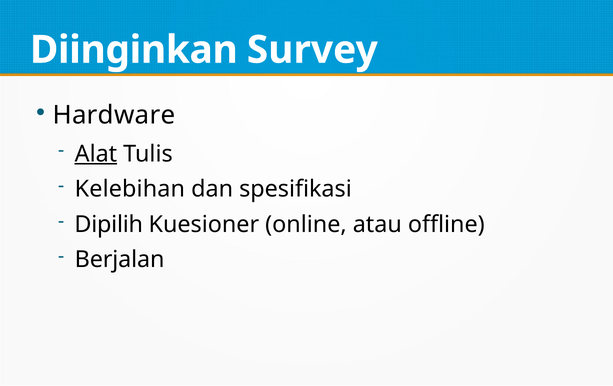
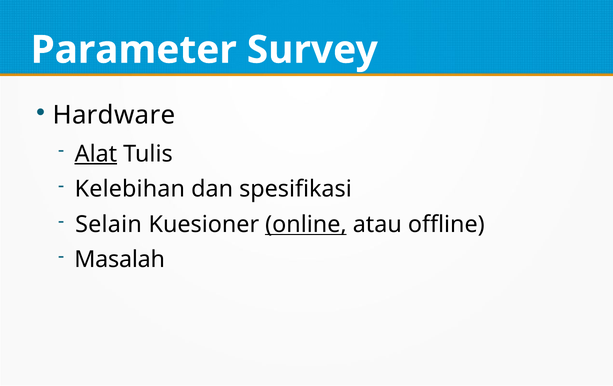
Diinginkan: Diinginkan -> Parameter (134, 50)
Dipilih: Dipilih -> Selain (109, 225)
online underline: none -> present (306, 225)
Berjalan: Berjalan -> Masalah (120, 260)
